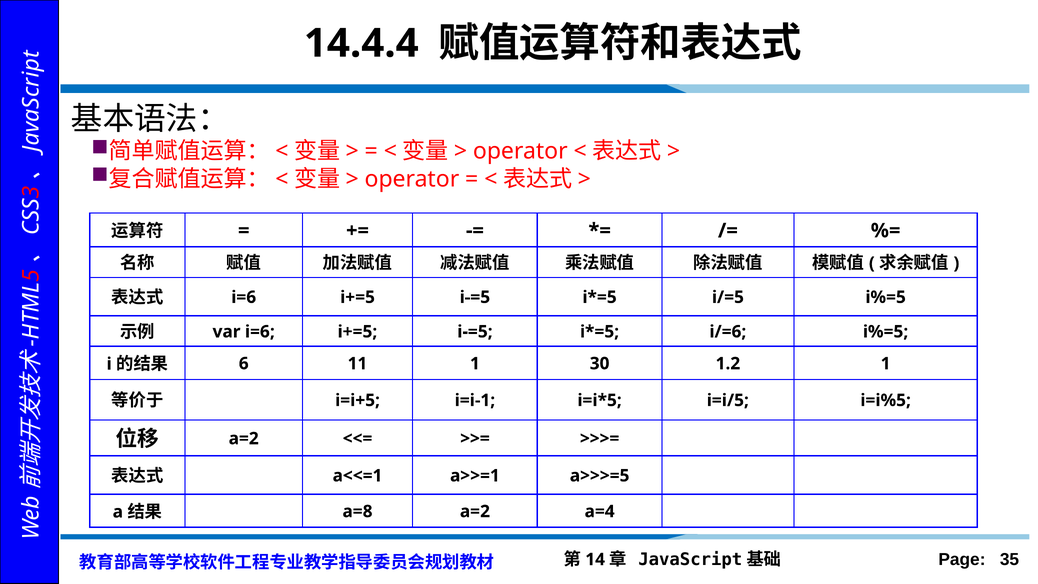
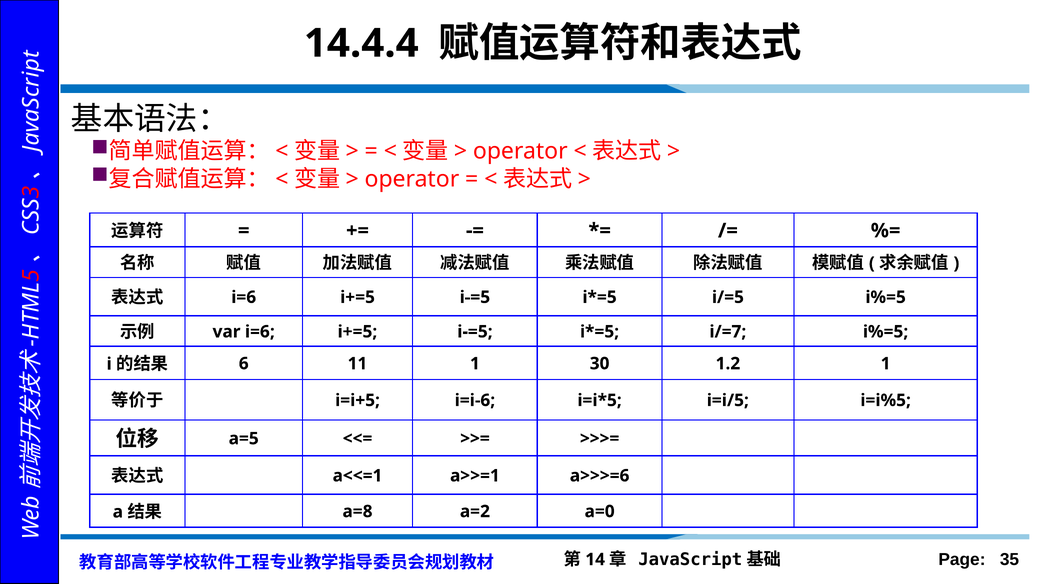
i/=6: i/=6 -> i/=7 (728, 332)
i=i-1: i=i-1 -> i=i-6 (475, 400)
a=2: a=2 -> a=5 (244, 438)
a>>>=5: a>>>=5 -> a>>>=6 (600, 476)
a=4: a=4 -> a=0 (600, 511)
